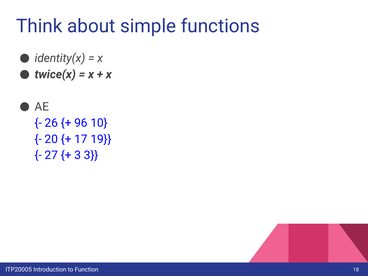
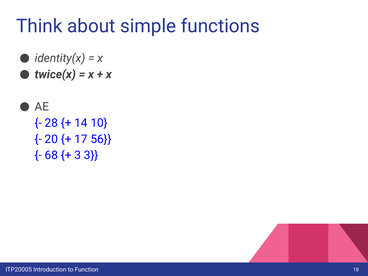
26: 26 -> 28 (51, 123)
96: 96 -> 14 (81, 123)
19: 19 -> 56 (101, 139)
27: 27 -> 68 (51, 155)
